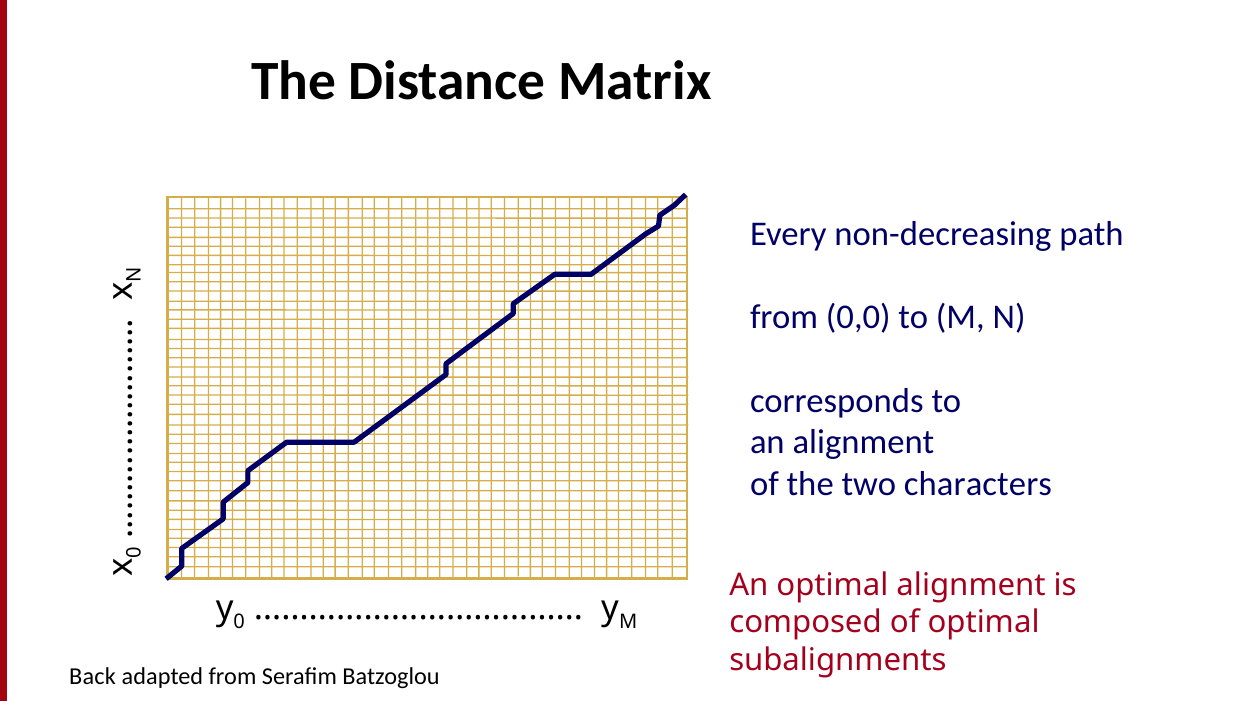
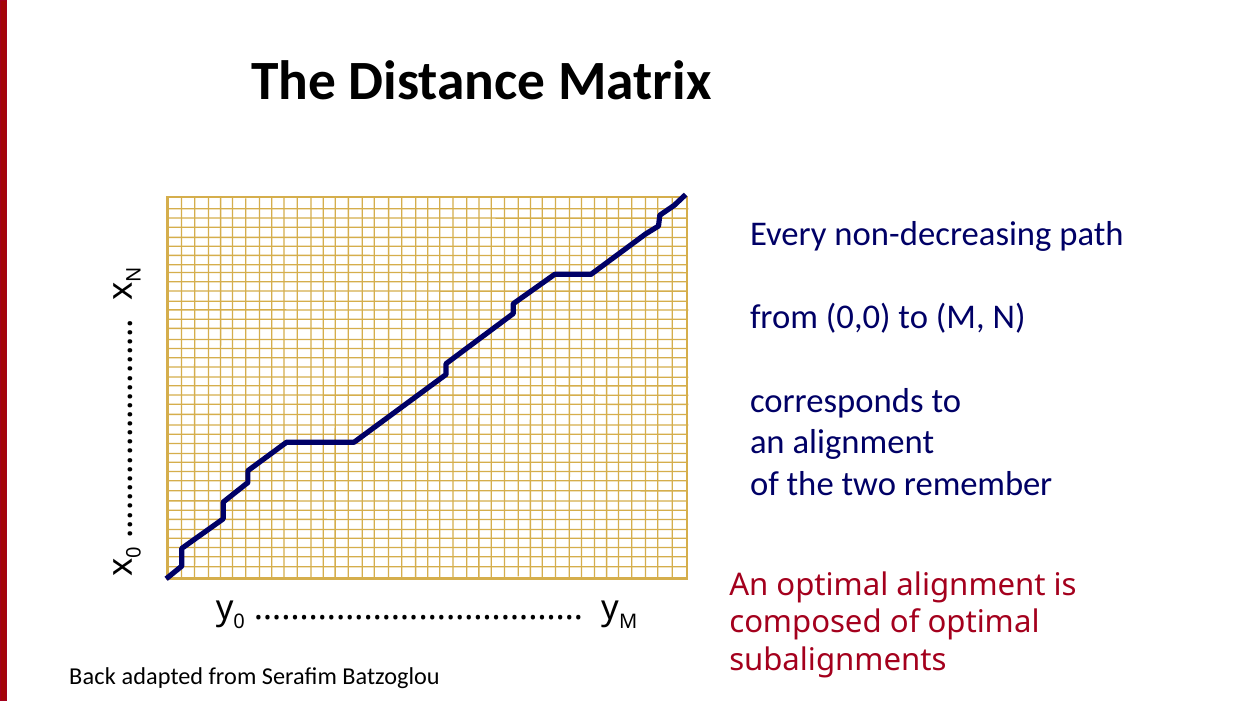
characters: characters -> remember (978, 484)
